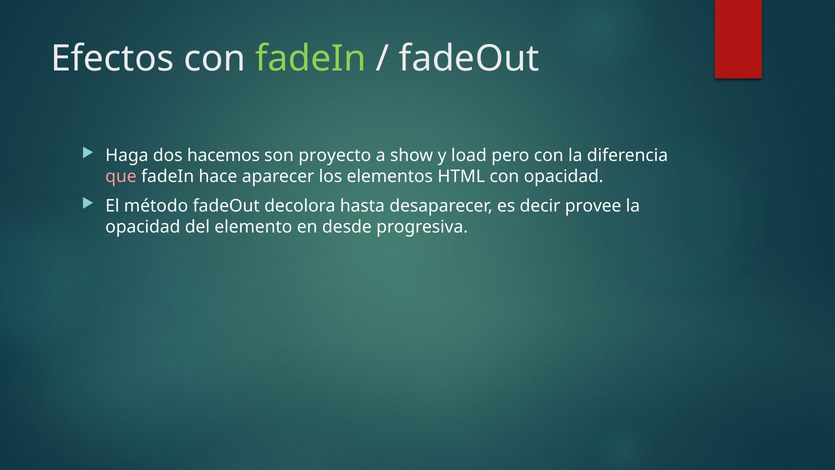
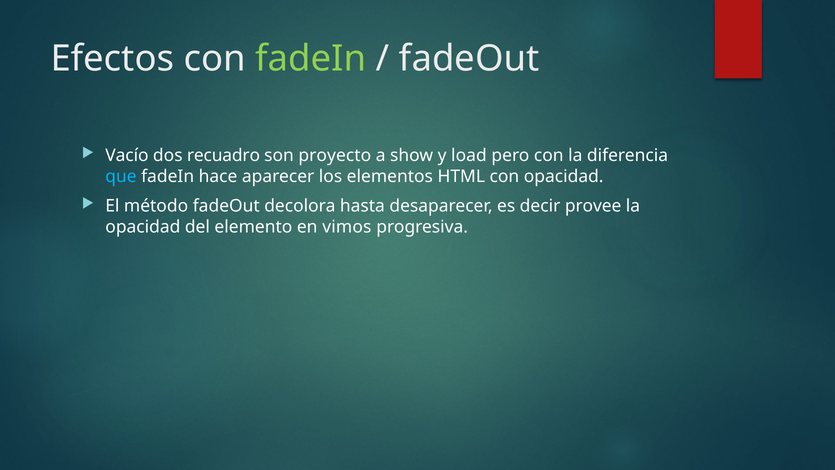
Haga: Haga -> Vacío (127, 155)
hacemos: hacemos -> recuadro (223, 155)
que colour: pink -> light blue (121, 176)
desde: desde -> vimos (347, 227)
